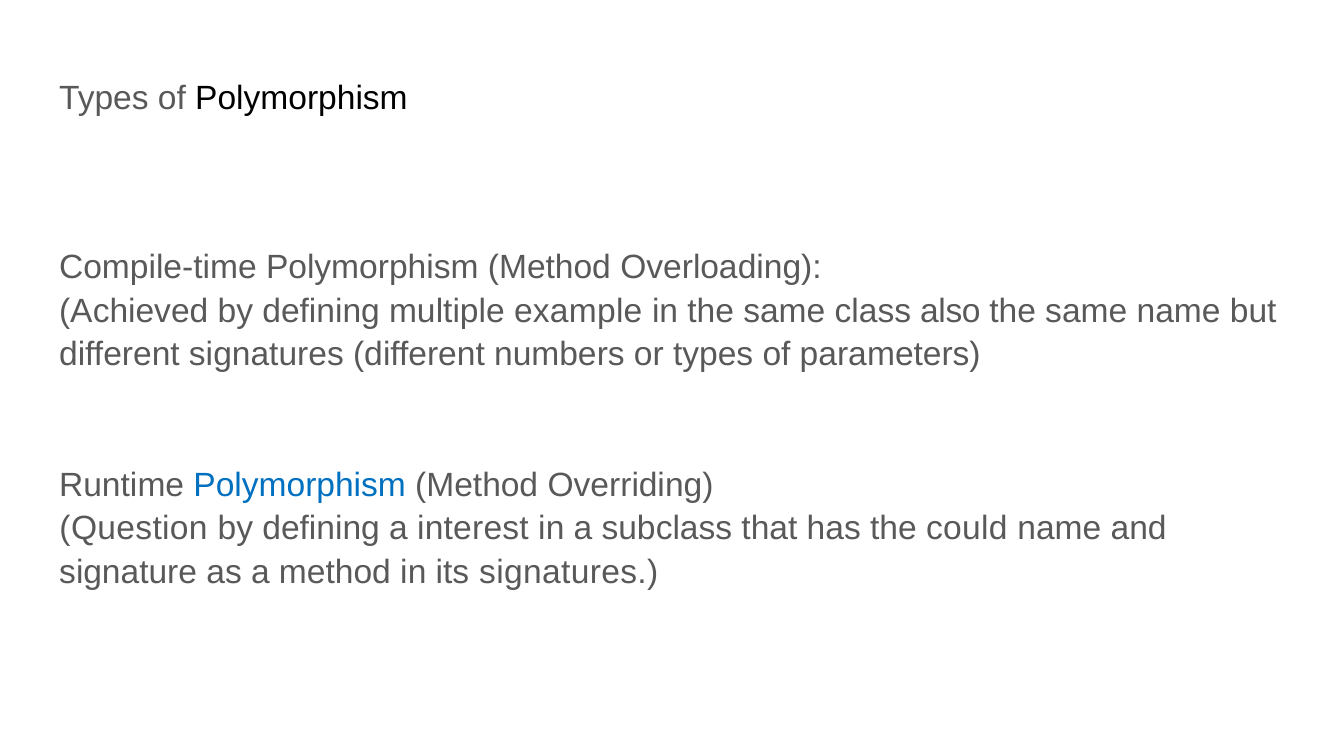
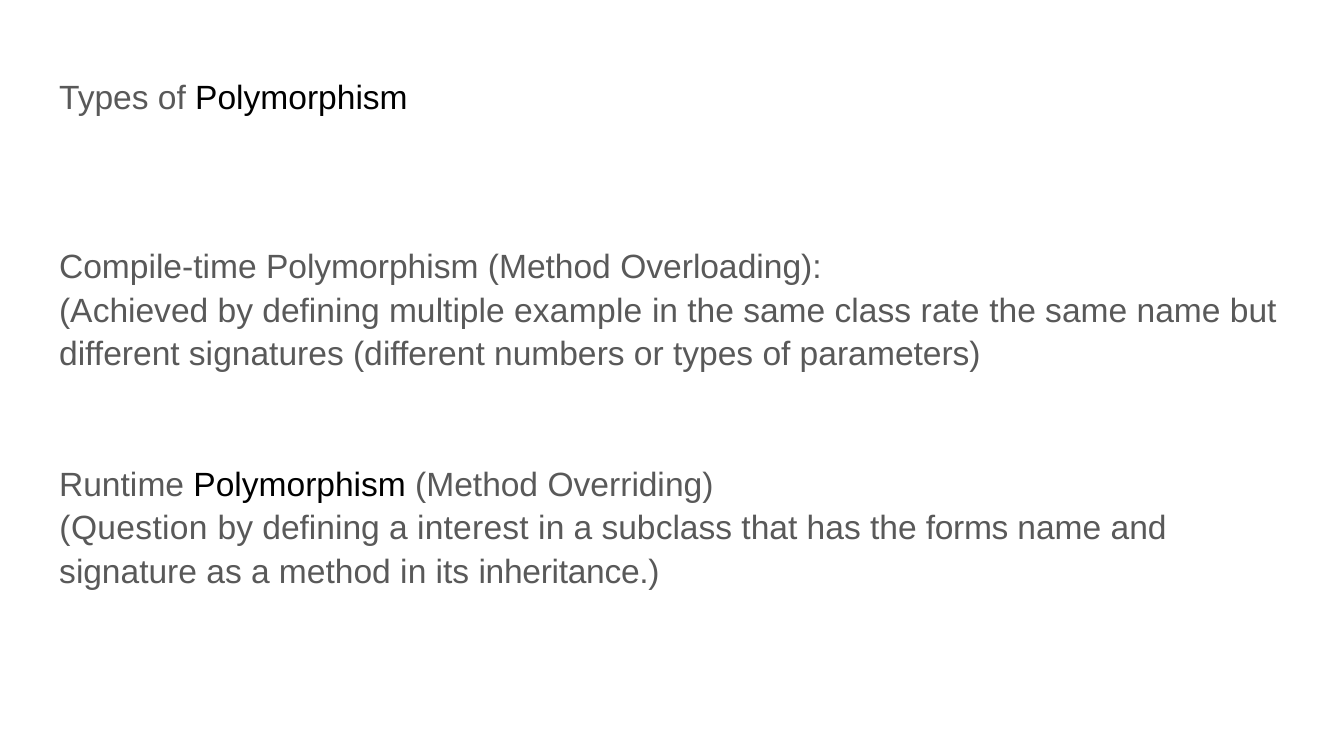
also: also -> rate (950, 311)
Polymorphism colour: blue -> black (300, 485)
could: could -> forms (967, 528)
its signatures: signatures -> inheritance (569, 572)
